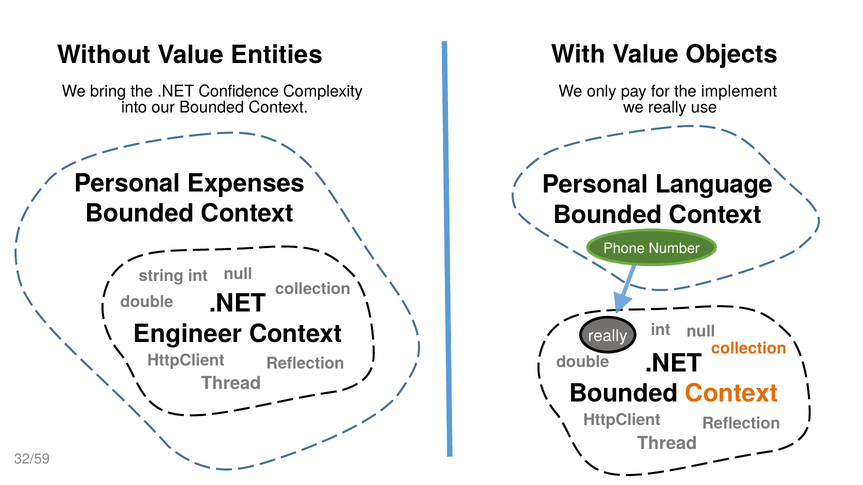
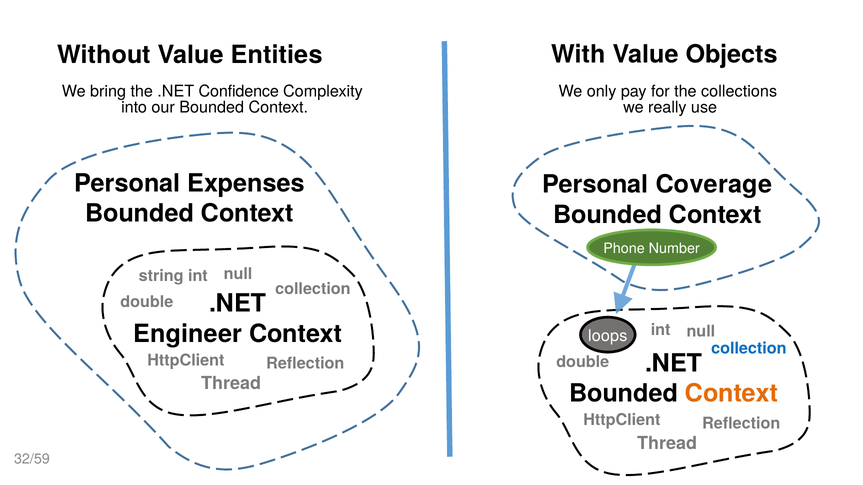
implement: implement -> collections (739, 92)
Language: Language -> Coverage (714, 185)
really: really -> loops (608, 336)
collection colour: orange -> blue (749, 349)
